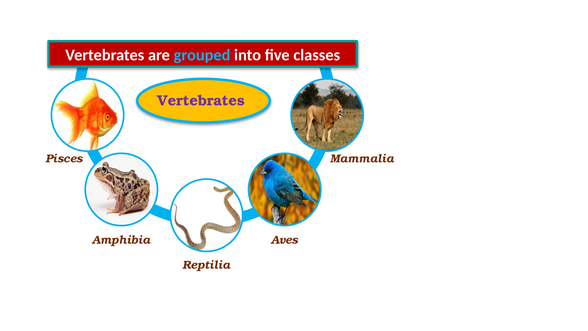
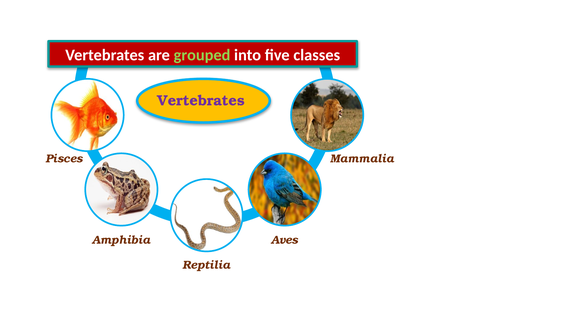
grouped colour: light blue -> light green (202, 55)
